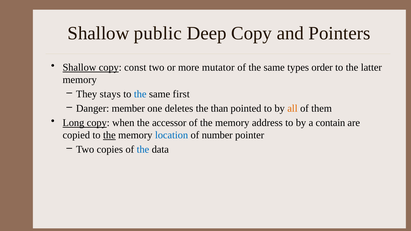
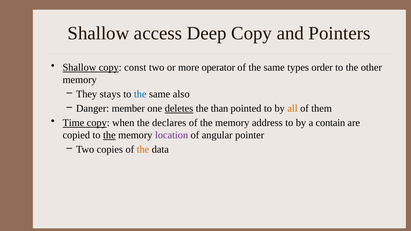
public: public -> access (158, 33)
mutator: mutator -> operator (218, 68)
latter: latter -> other (371, 68)
first: first -> also (181, 94)
deletes underline: none -> present (179, 109)
Long: Long -> Time (73, 123)
accessor: accessor -> declares (169, 123)
location colour: blue -> purple (172, 135)
number: number -> angular (217, 135)
the colour: blue -> orange (143, 150)
